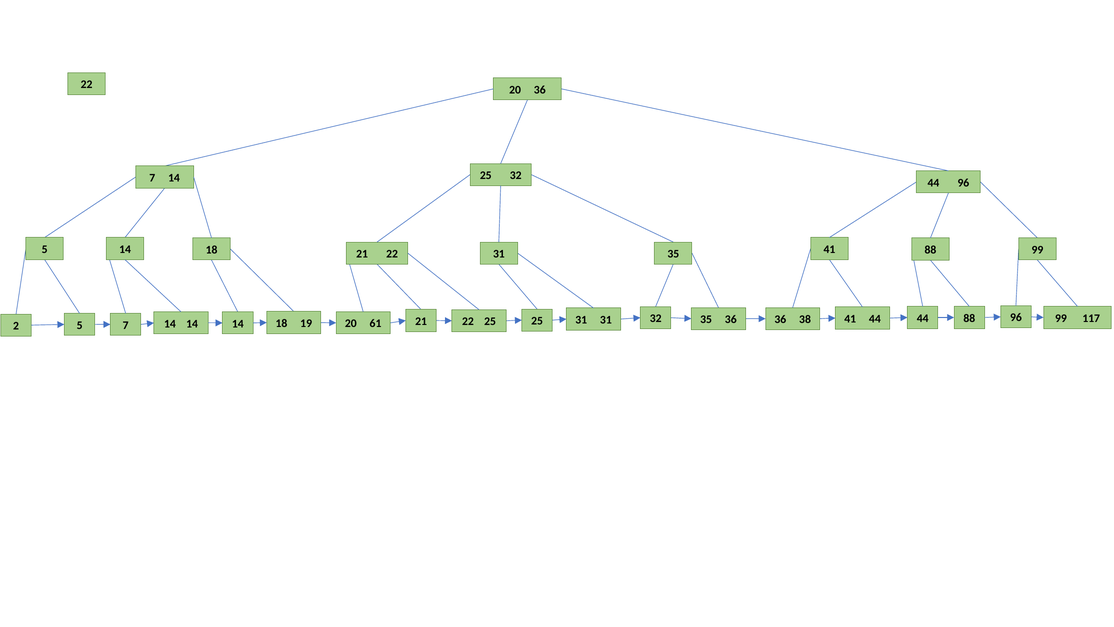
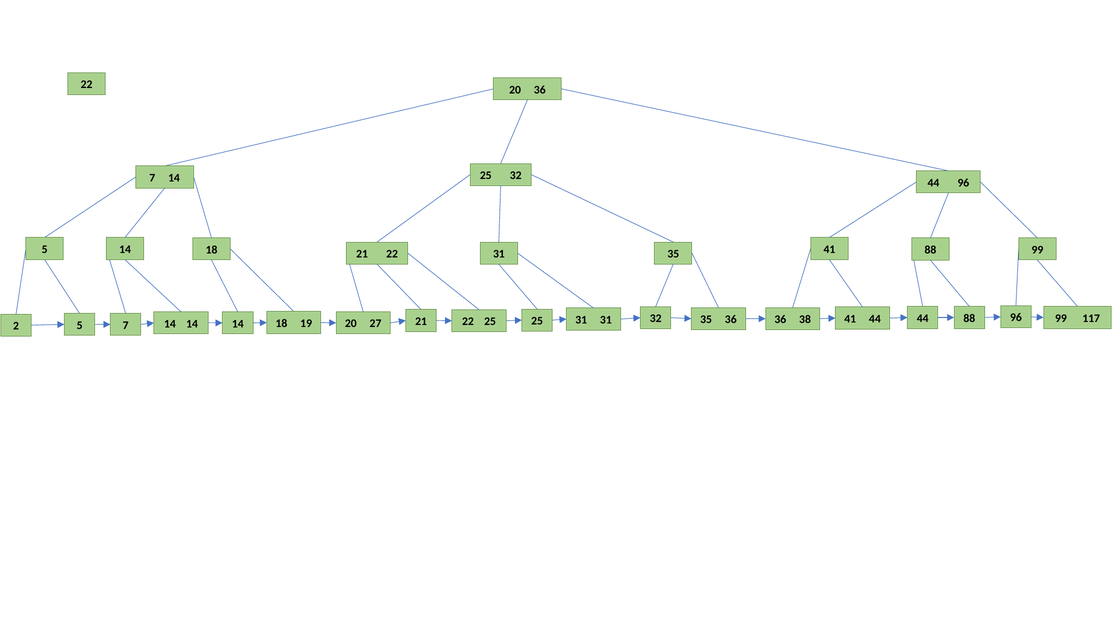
61: 61 -> 27 (376, 323)
